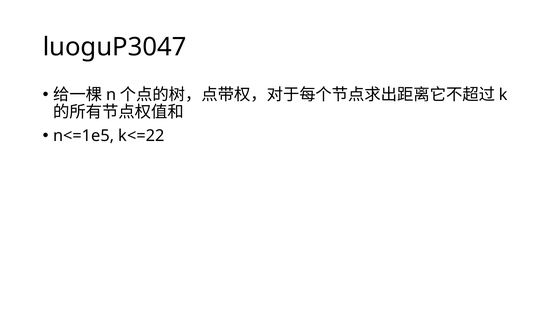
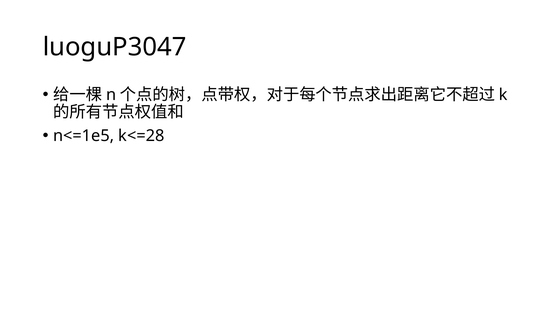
k<=22: k<=22 -> k<=28 (141, 136)
